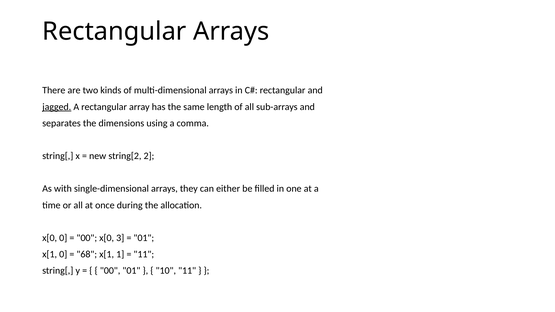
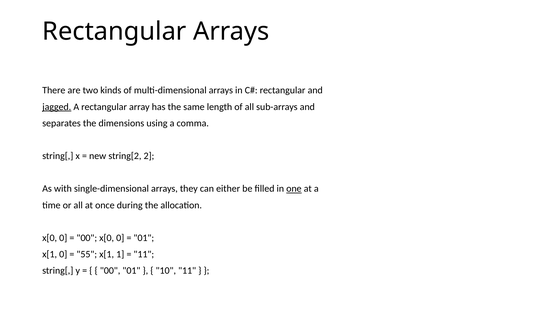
one underline: none -> present (294, 189)
00 x[0 3: 3 -> 0 (120, 238)
68: 68 -> 55 (87, 254)
